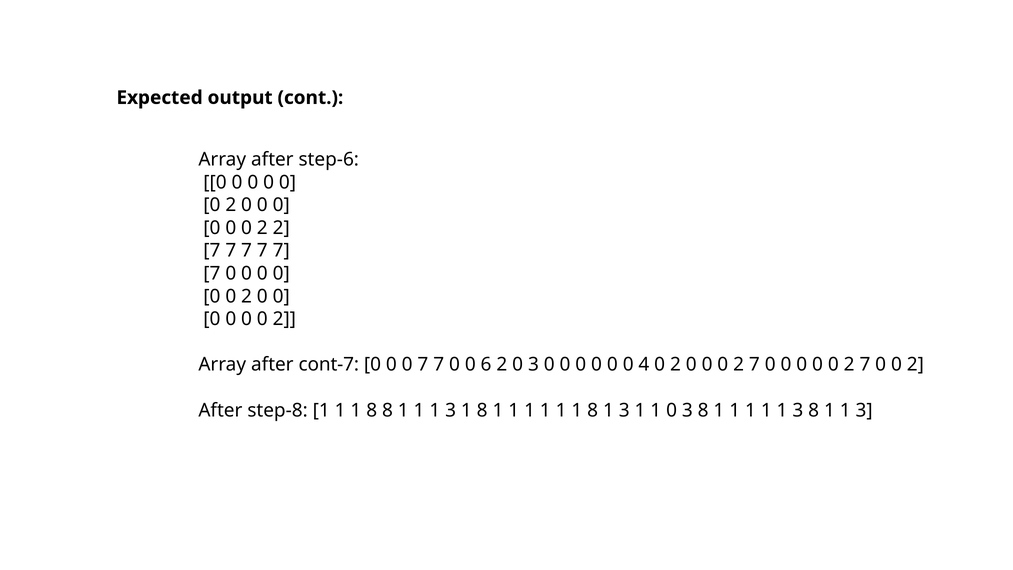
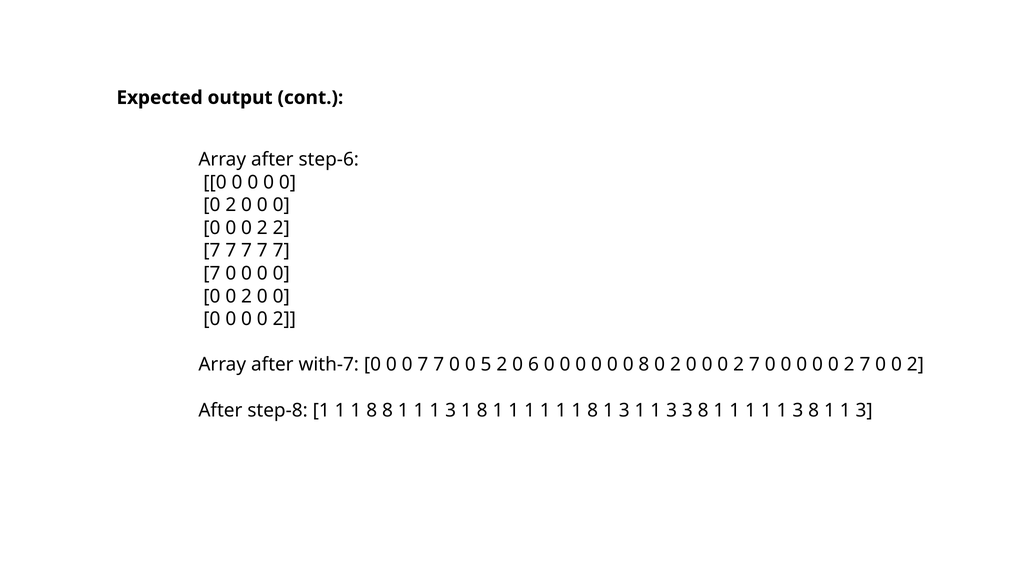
cont-7: cont-7 -> with-7 (329, 365)
6: 6 -> 5 (486, 365)
2 0 3: 3 -> 6 (533, 365)
0 4: 4 -> 8 (644, 365)
3 1 1 0: 0 -> 3 (672, 410)
